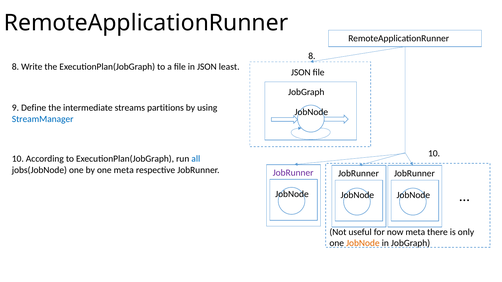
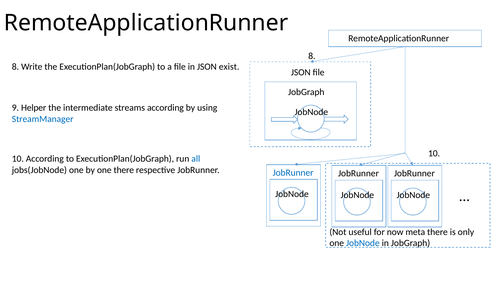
least: least -> exist (229, 67)
Define: Define -> Helper (34, 108)
streams partitions: partitions -> according (165, 108)
one meta: meta -> there (124, 170)
JobRunner colour: purple -> blue (293, 173)
JobNode colour: orange -> blue (363, 243)
